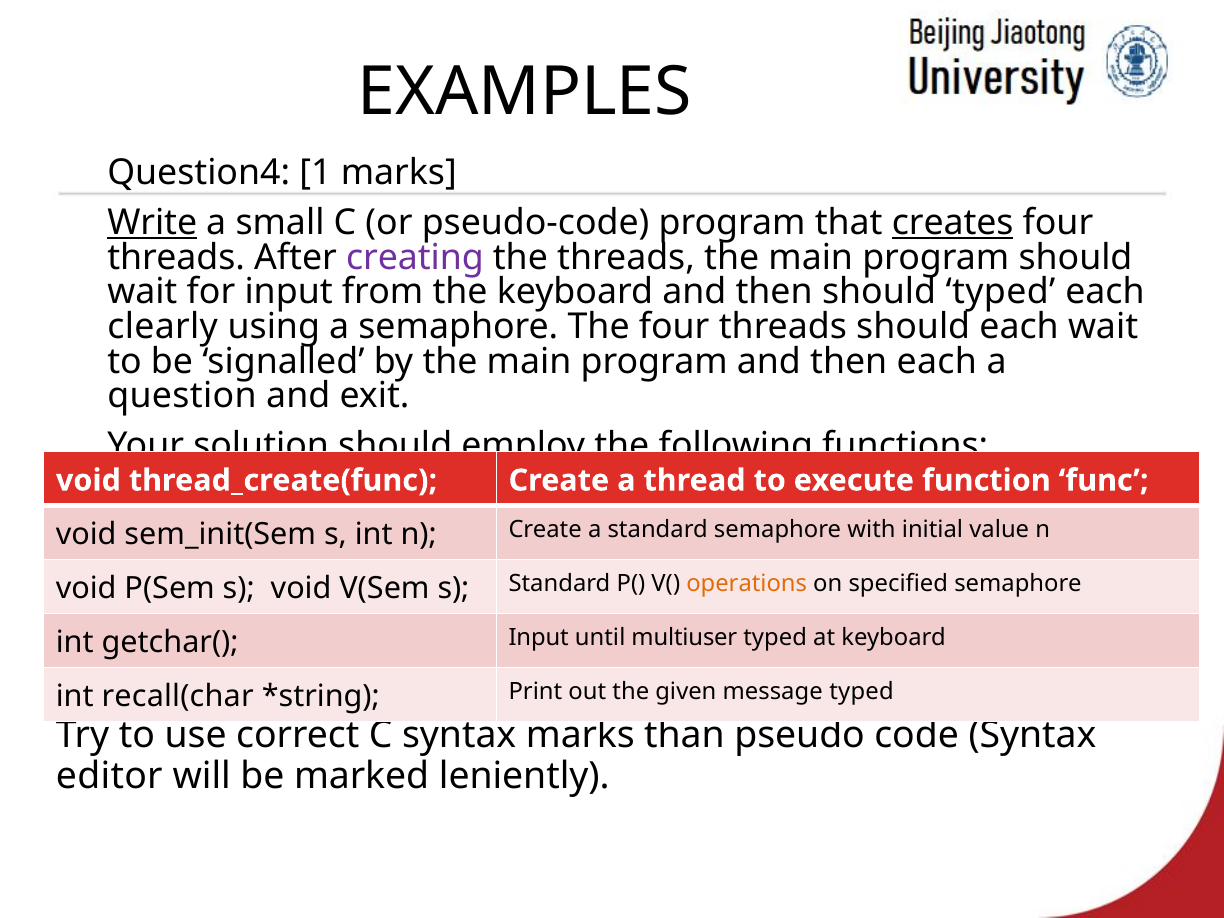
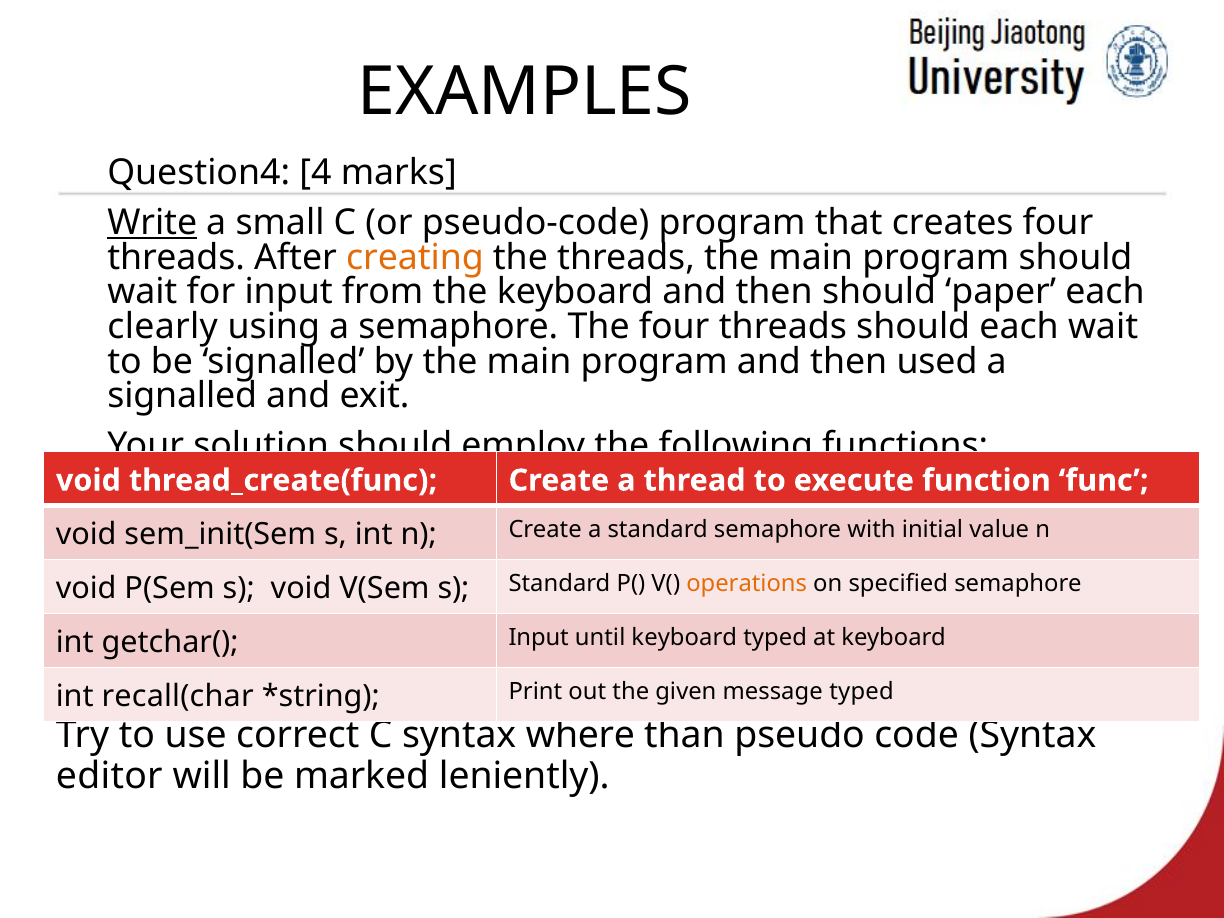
1: 1 -> 4 (315, 173)
creates underline: present -> none (953, 223)
creating colour: purple -> orange (415, 257)
should typed: typed -> paper (1001, 292)
then each: each -> used (937, 361)
question: question -> signalled (182, 396)
until multiuser: multiuser -> keyboard (684, 637)
syntax marks: marks -> where (580, 736)
